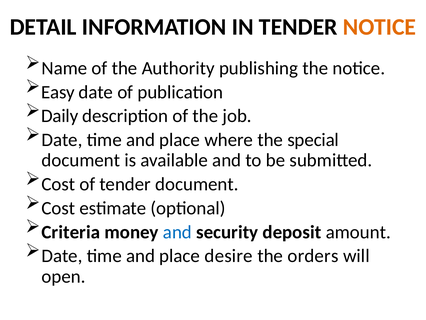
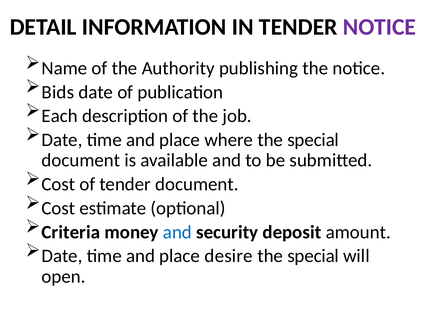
NOTICE colour: orange -> purple (379, 27)
Easy: Easy -> Bids (58, 92)
Daily: Daily -> Each (60, 116)
orders: orders -> special (313, 256)
